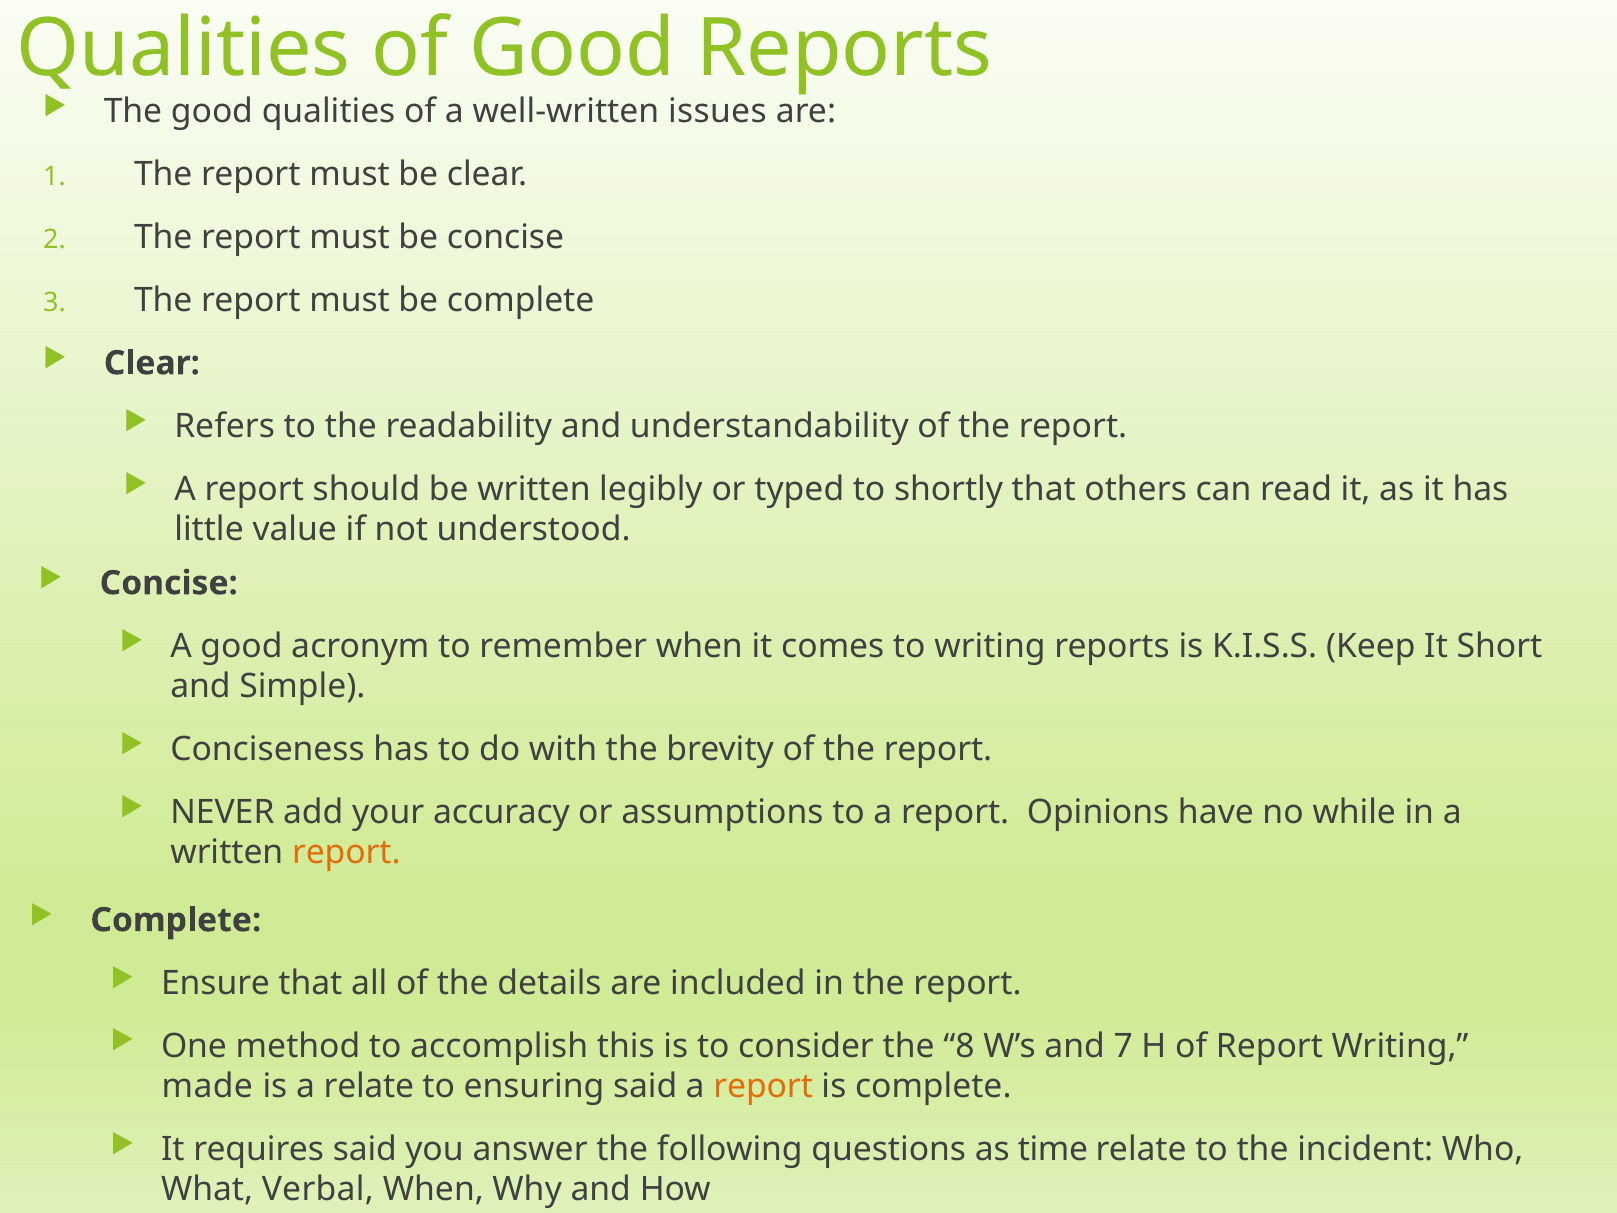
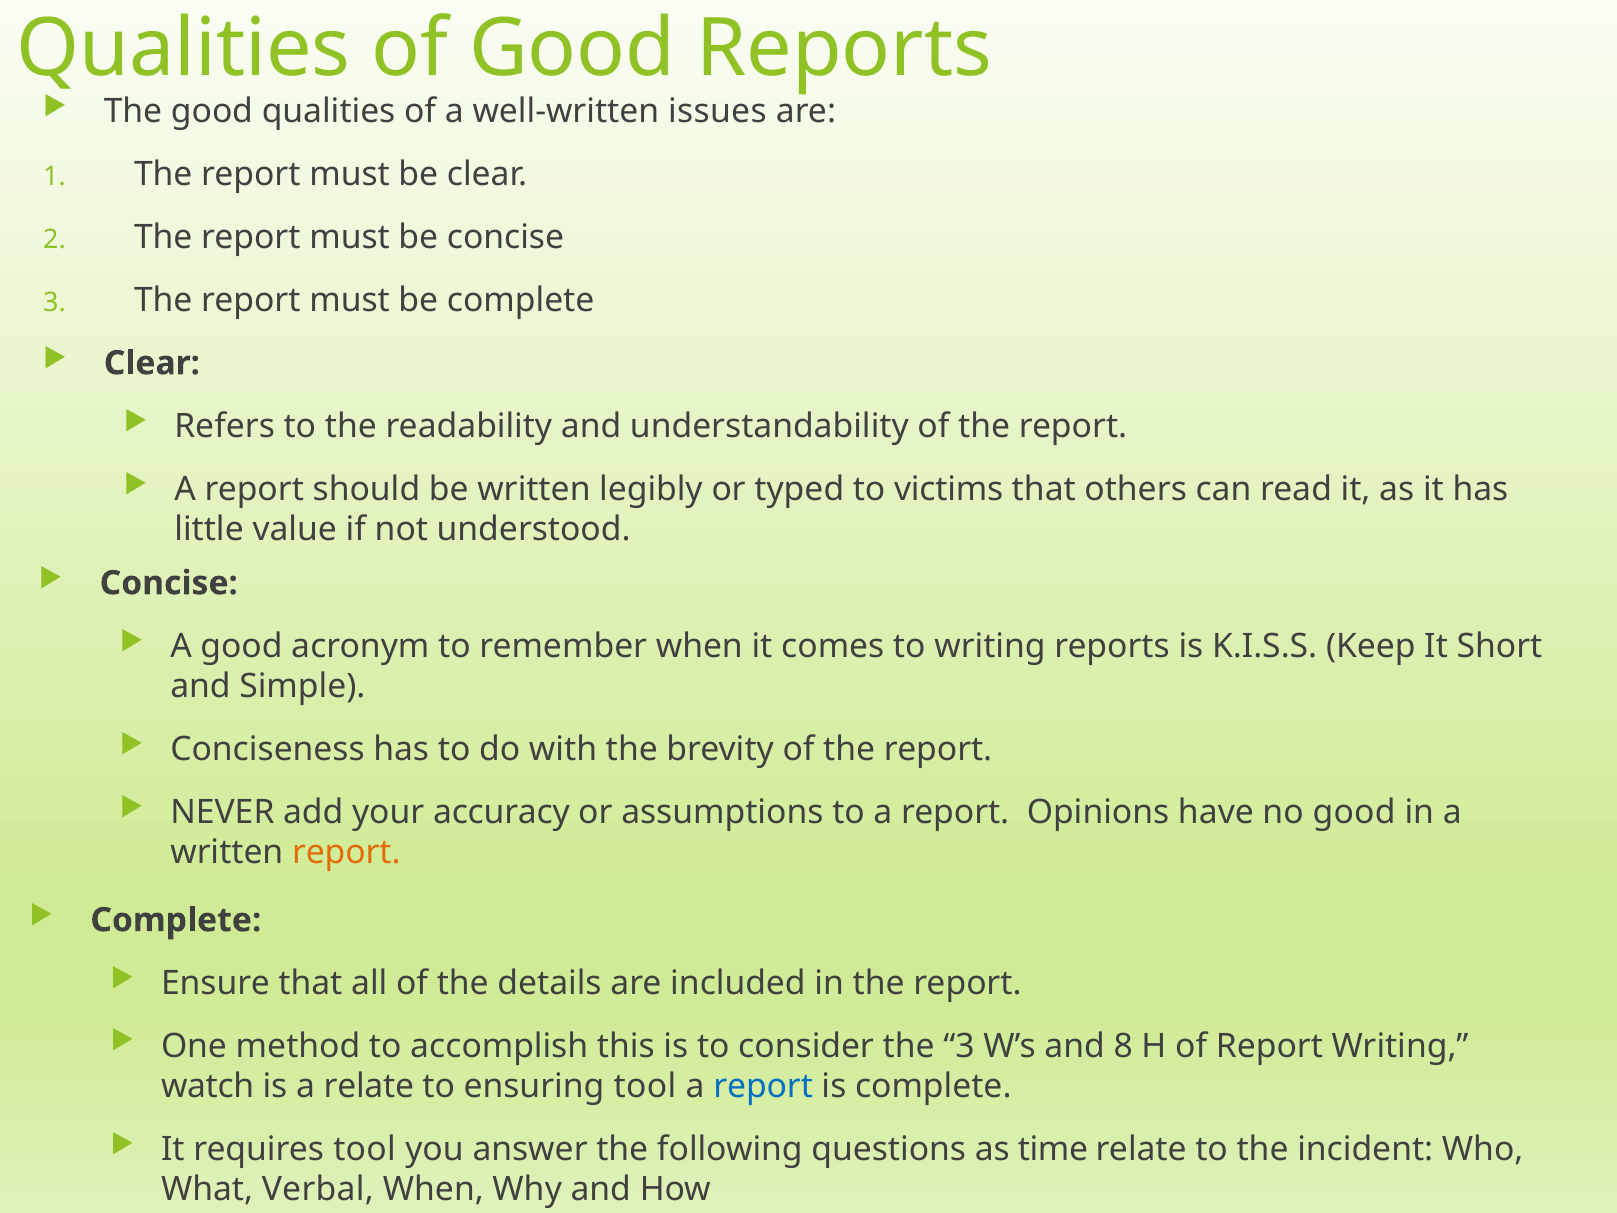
shortly: shortly -> victims (949, 489)
no while: while -> good (1354, 812)
the 8: 8 -> 3 (959, 1046)
7: 7 -> 8 (1123, 1046)
made: made -> watch (208, 1086)
ensuring said: said -> tool (645, 1086)
report colour: orange -> blue (763, 1086)
requires said: said -> tool (365, 1149)
